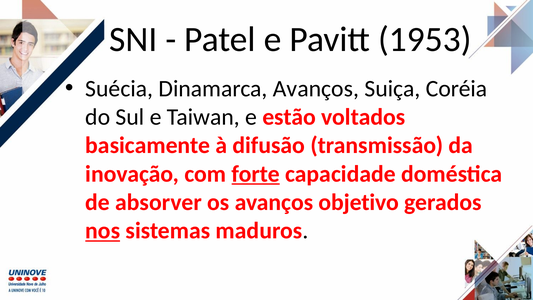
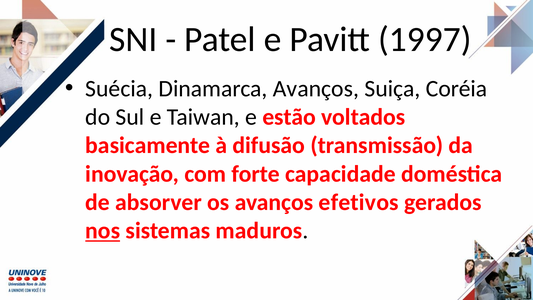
1953: 1953 -> 1997 (425, 39)
forte underline: present -> none (256, 174)
objetivo: objetivo -> efetivos (359, 202)
